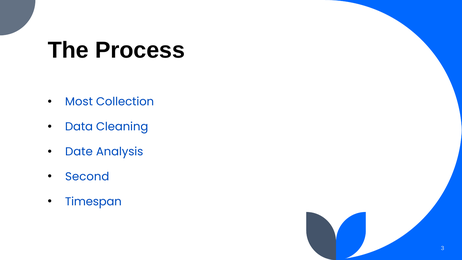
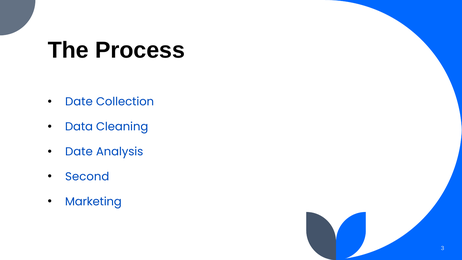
Most: Most -> Date (79, 102)
Timespan: Timespan -> Marketing (93, 201)
